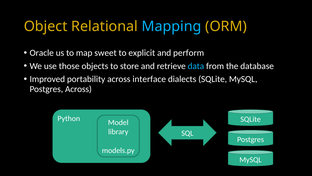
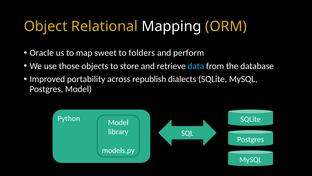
Mapping colour: light blue -> white (172, 26)
explicit: explicit -> folders (142, 53)
interface: interface -> republish (149, 79)
Postgres Across: Across -> Model (78, 89)
